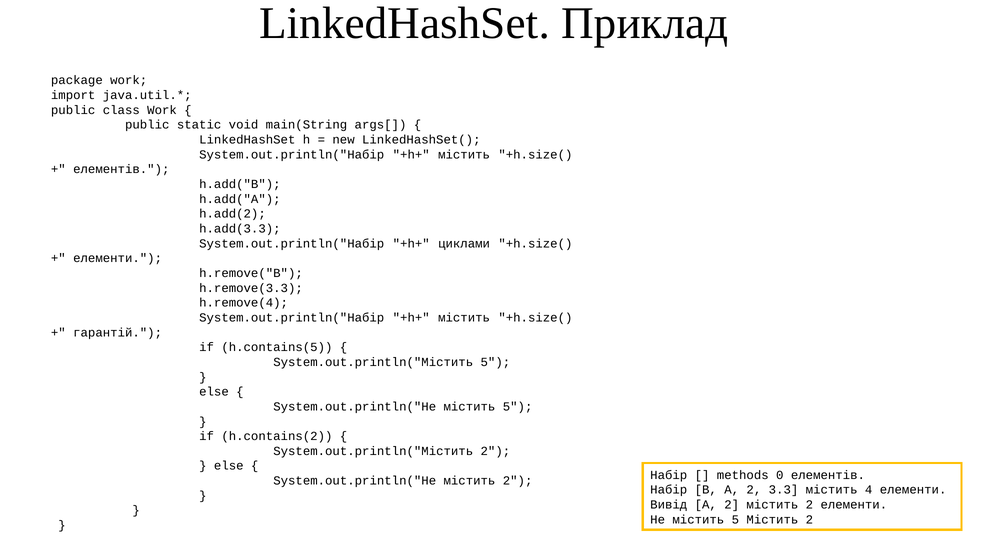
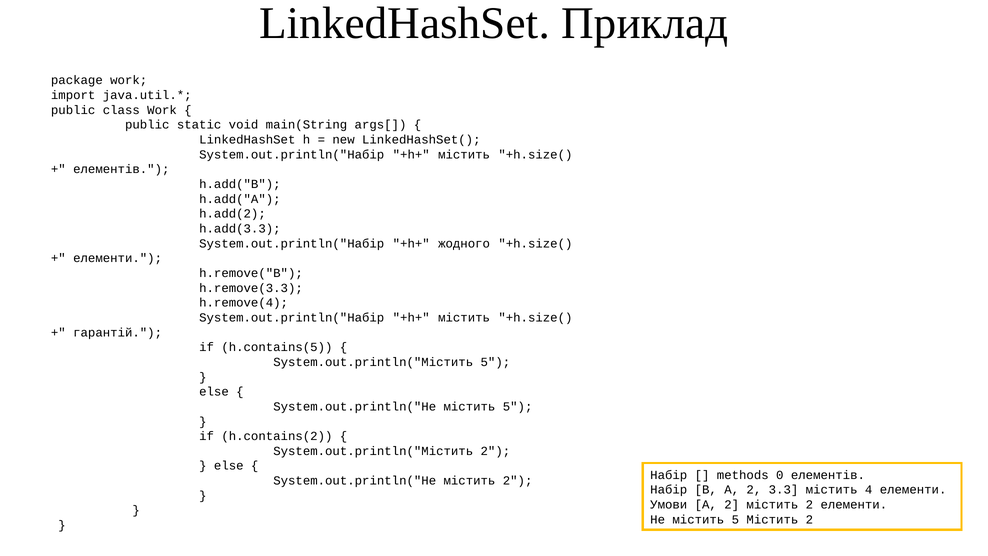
циклами: циклами -> жодного (464, 243)
Вивід: Вивід -> Умови (669, 504)
